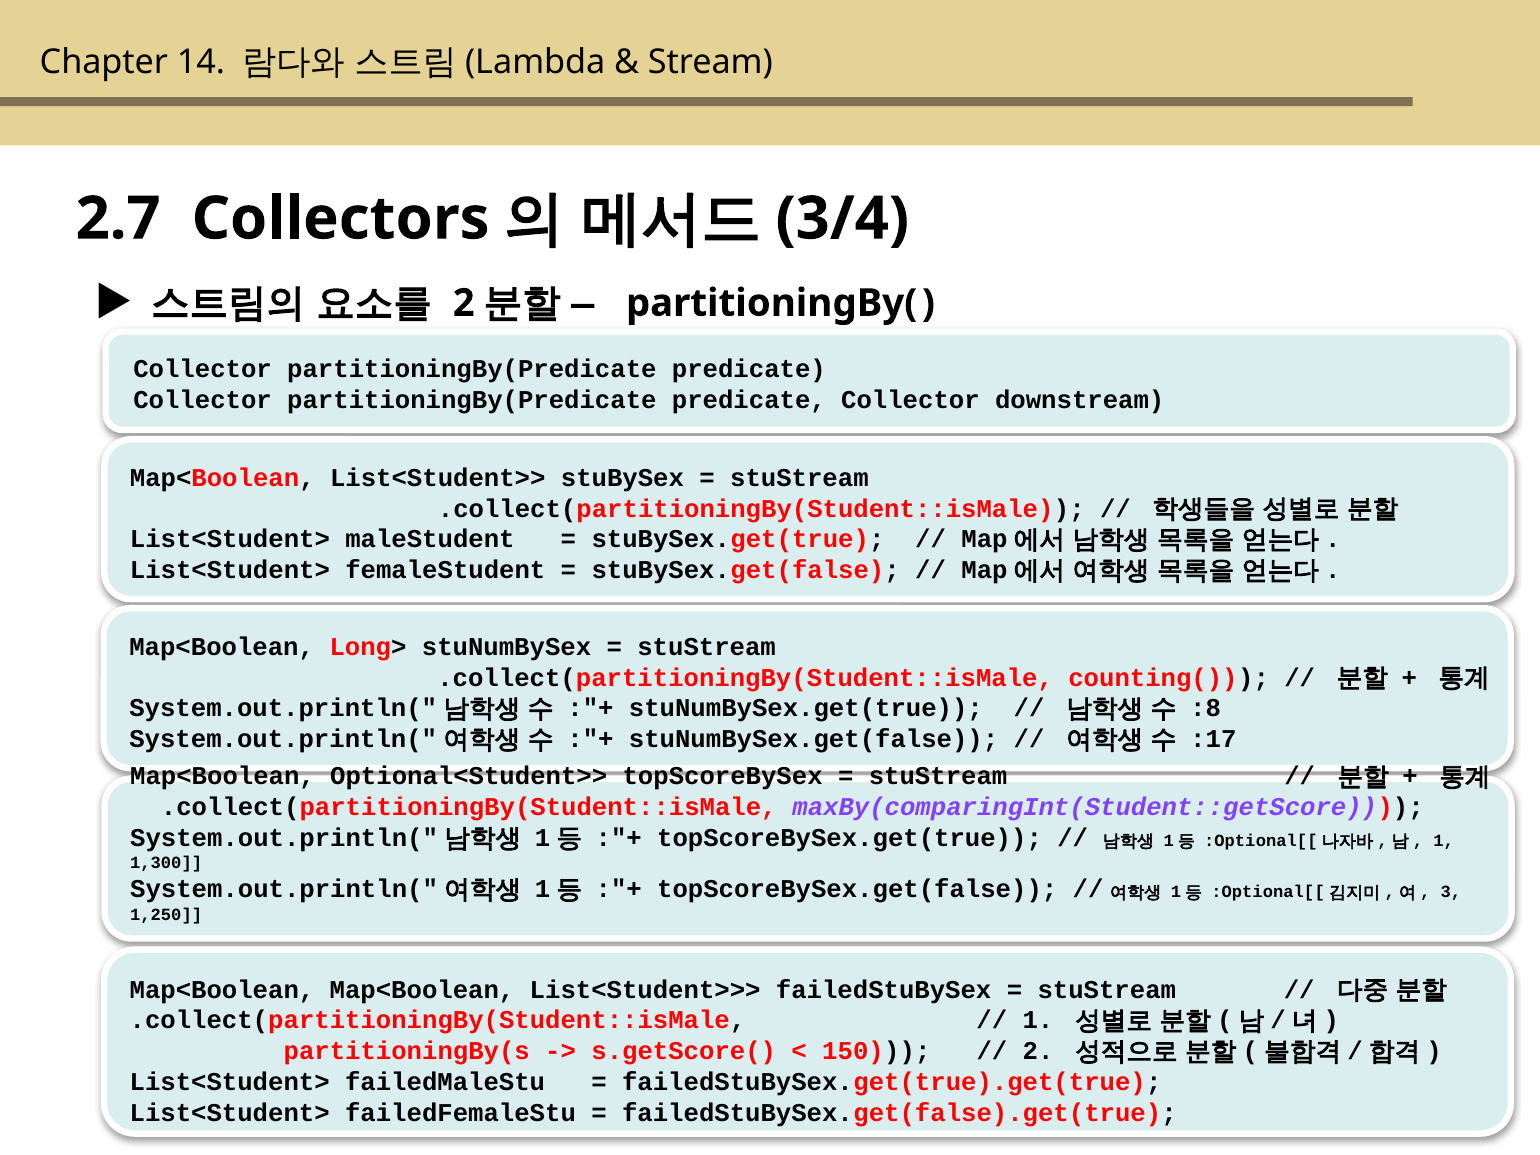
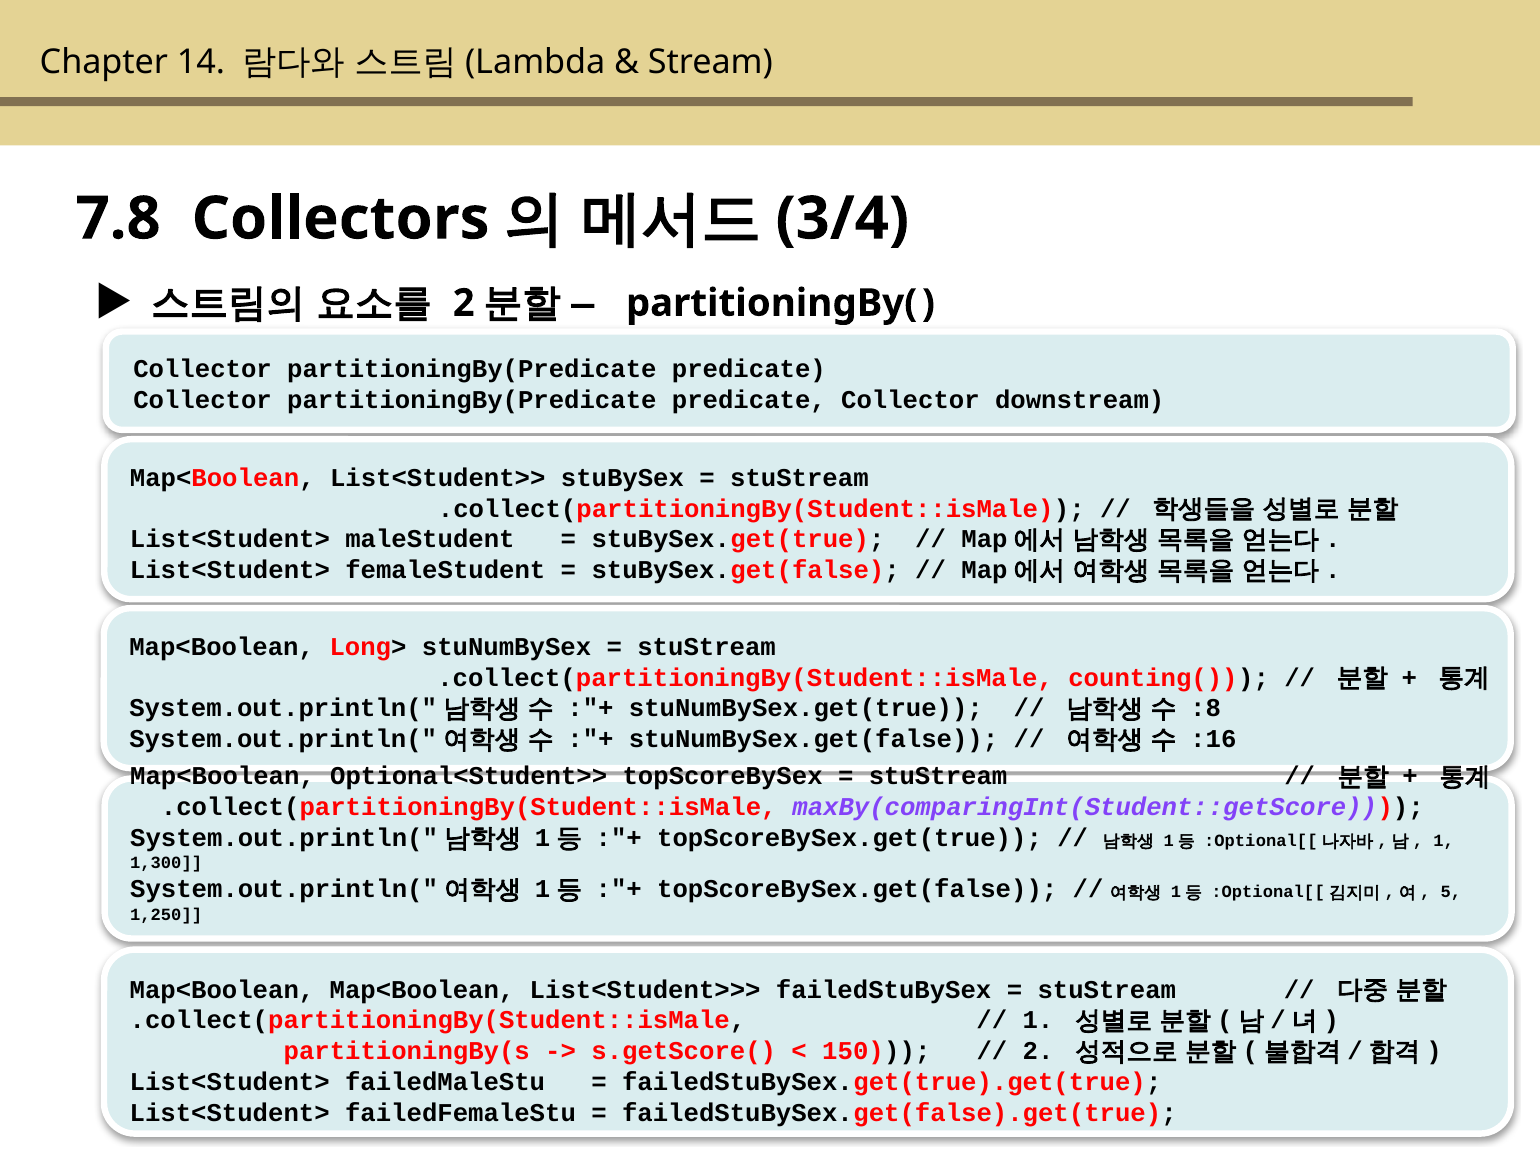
2.7: 2.7 -> 7.8 (118, 219)
:17: :17 -> :16 (1213, 739)
3: 3 -> 5 (1451, 892)
